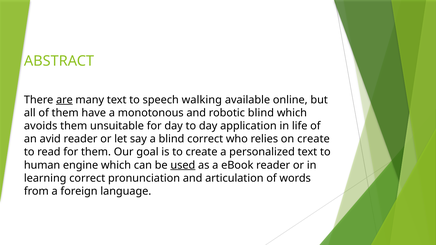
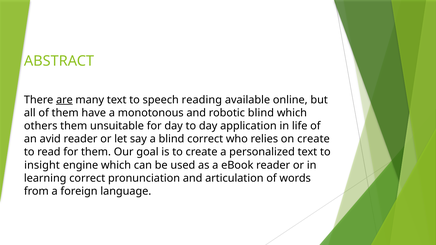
walking: walking -> reading (202, 100)
avoids: avoids -> others (41, 126)
human: human -> insight (42, 165)
used underline: present -> none (183, 165)
